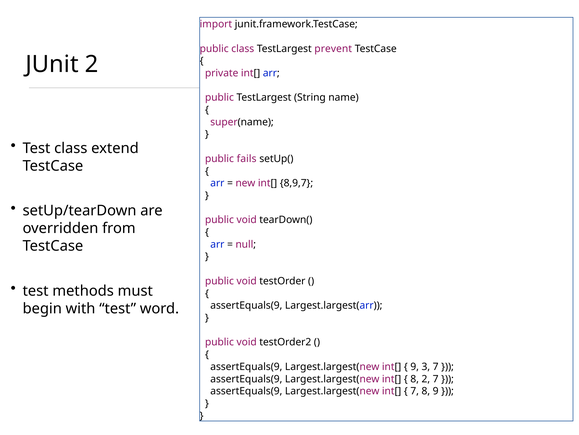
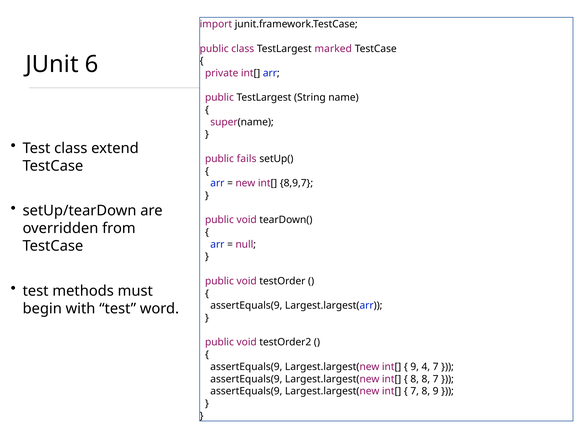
prevent: prevent -> marked (333, 49)
JUnit 2: 2 -> 6 (92, 64)
3: 3 -> 4 (426, 366)
8 2: 2 -> 8 (426, 378)
